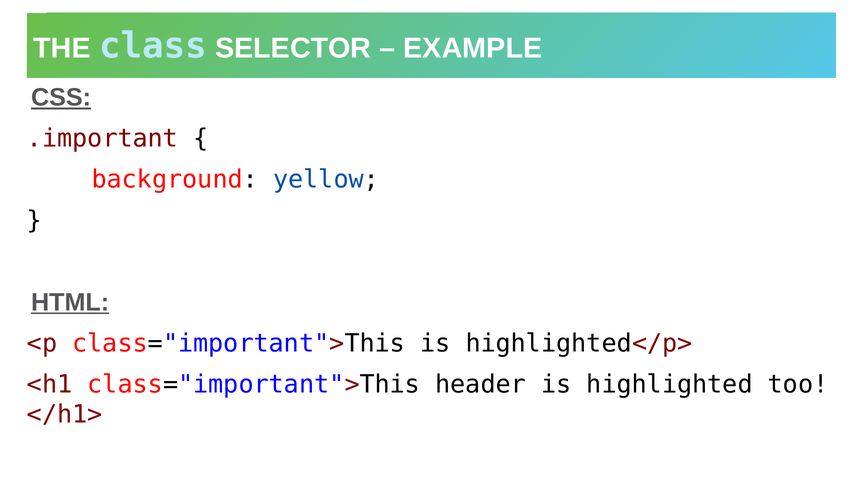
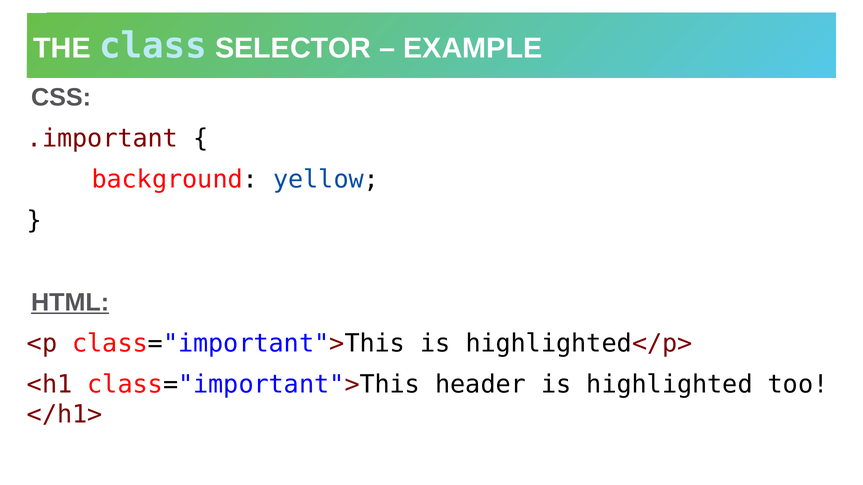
CSS underline: present -> none (61, 98)
